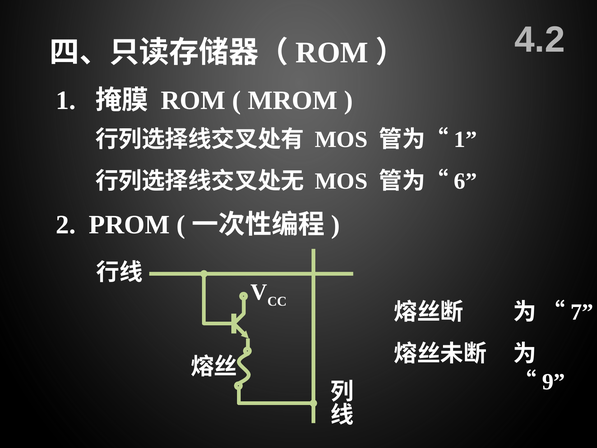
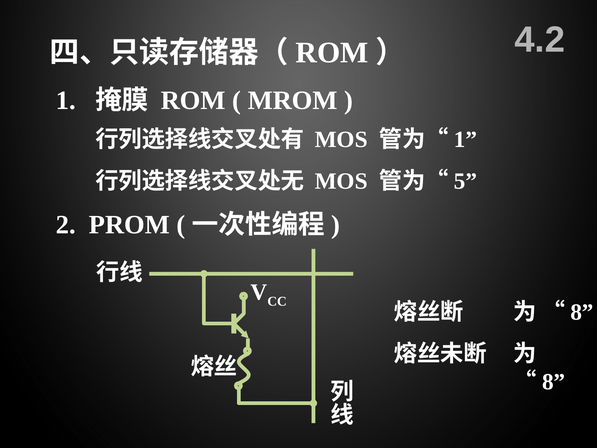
6: 6 -> 5 (466, 181)
7: 7 -> 8 (582, 312)
9: 9 -> 8 (554, 382)
